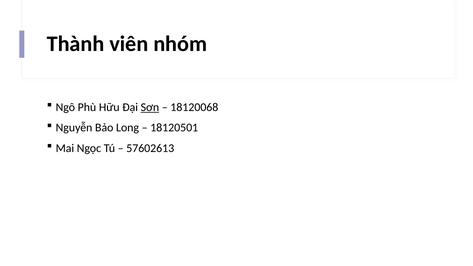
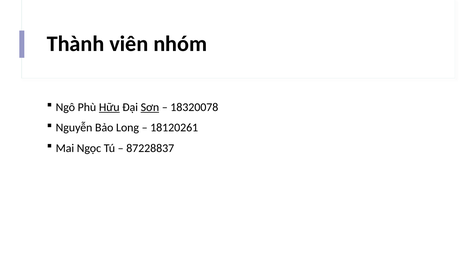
Hữu underline: none -> present (109, 107)
18120068: 18120068 -> 18320078 (194, 107)
18120501: 18120501 -> 18120261 (174, 128)
57602613: 57602613 -> 87228837 (150, 148)
